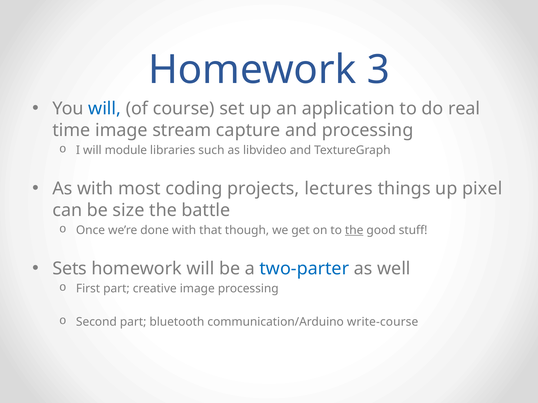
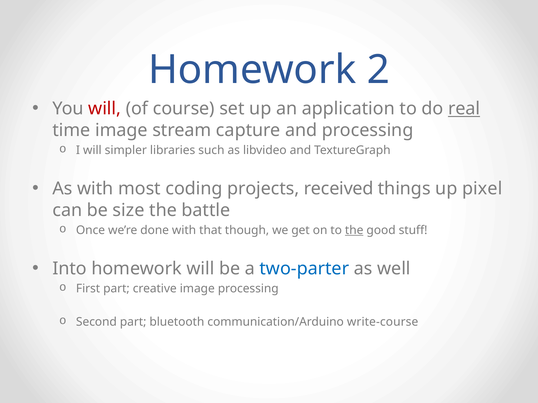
3: 3 -> 2 (378, 70)
will colour: blue -> red (105, 109)
real underline: none -> present (464, 109)
module: module -> simpler (126, 150)
lectures: lectures -> received (339, 189)
Sets: Sets -> Into (70, 269)
